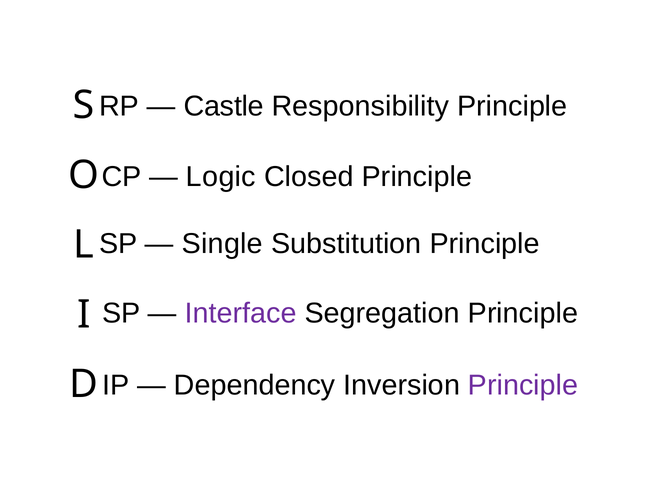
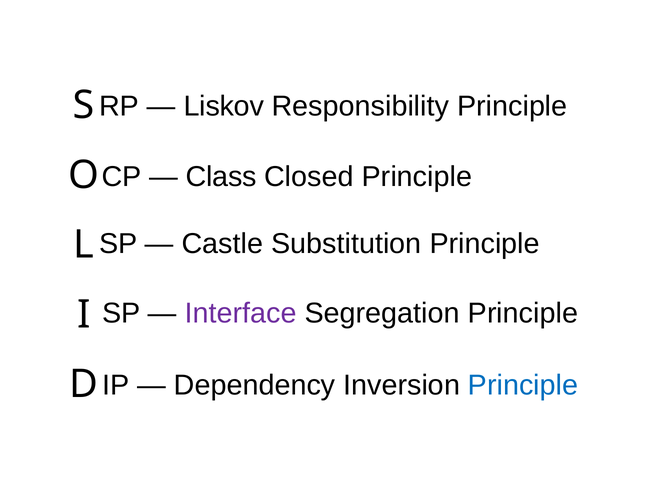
Castle: Castle -> Liskov (224, 106)
Logic: Logic -> Class (221, 177)
Single: Single -> Castle (222, 244)
Principle colour: purple -> blue (523, 385)
